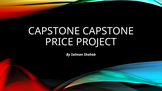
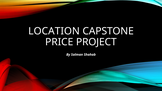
CAPSTONE: CAPSTONE -> LOCATION (54, 31)
